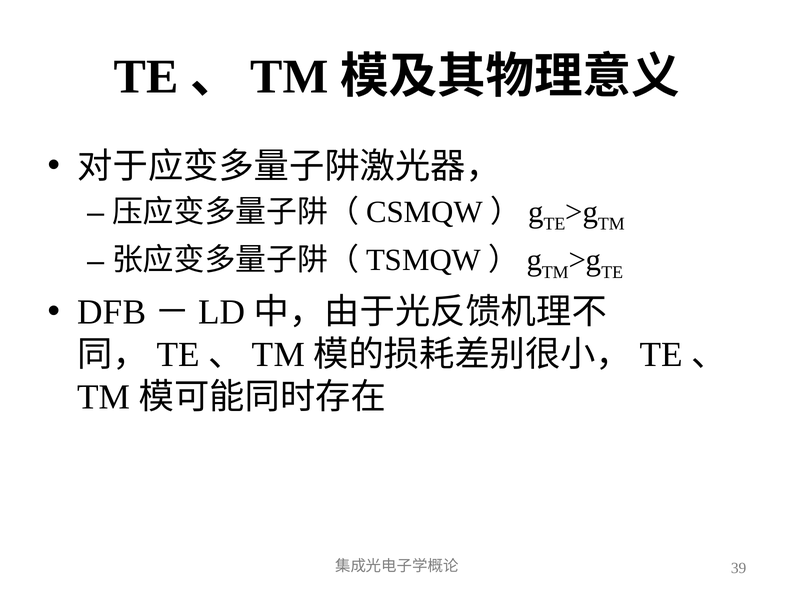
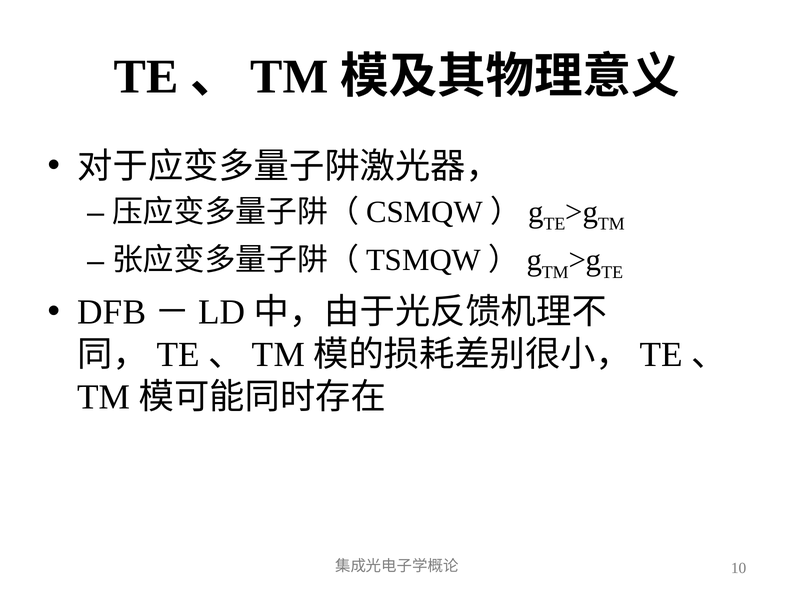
39: 39 -> 10 (739, 569)
